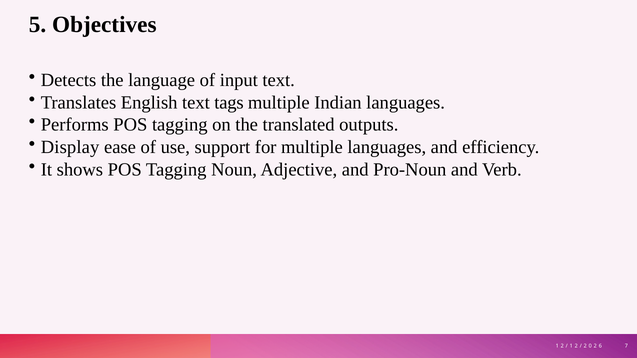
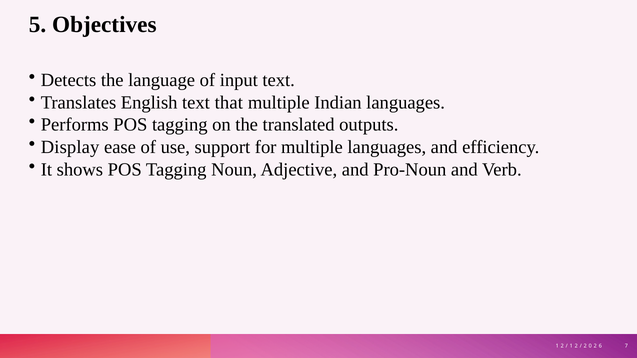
tags: tags -> that (229, 103)
